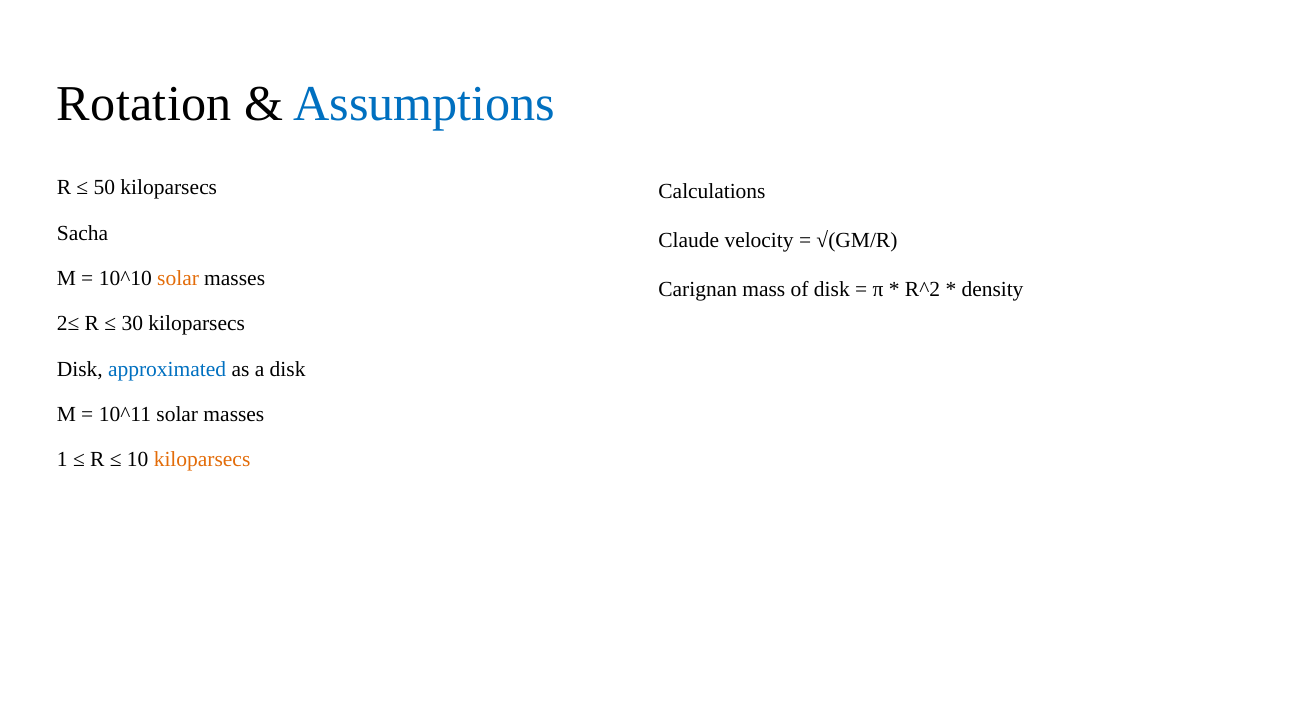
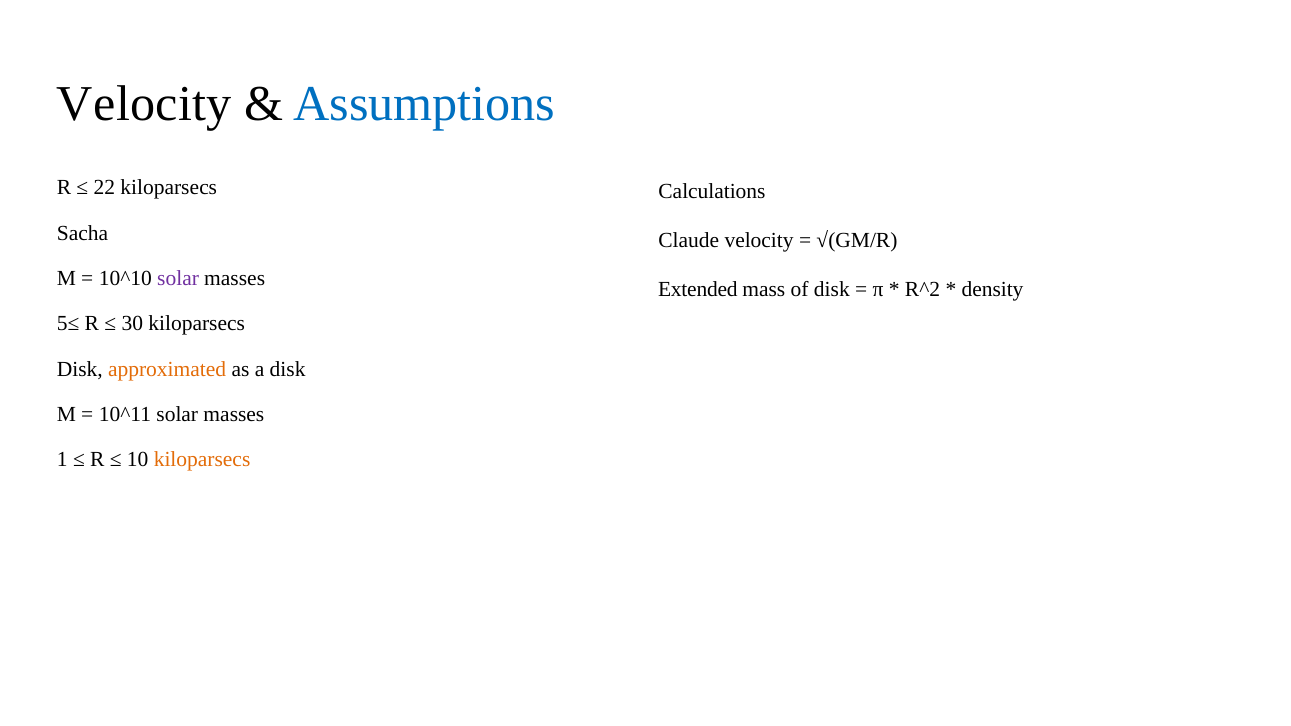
Rotation: Rotation -> Velocity (144, 104)
50: 50 -> 22 (104, 188)
solar colour: orange -> purple (178, 278)
Carignan: Carignan -> Extended (698, 289)
2≤: 2≤ -> 5≤ (68, 324)
approximated colour: blue -> orange (167, 369)
